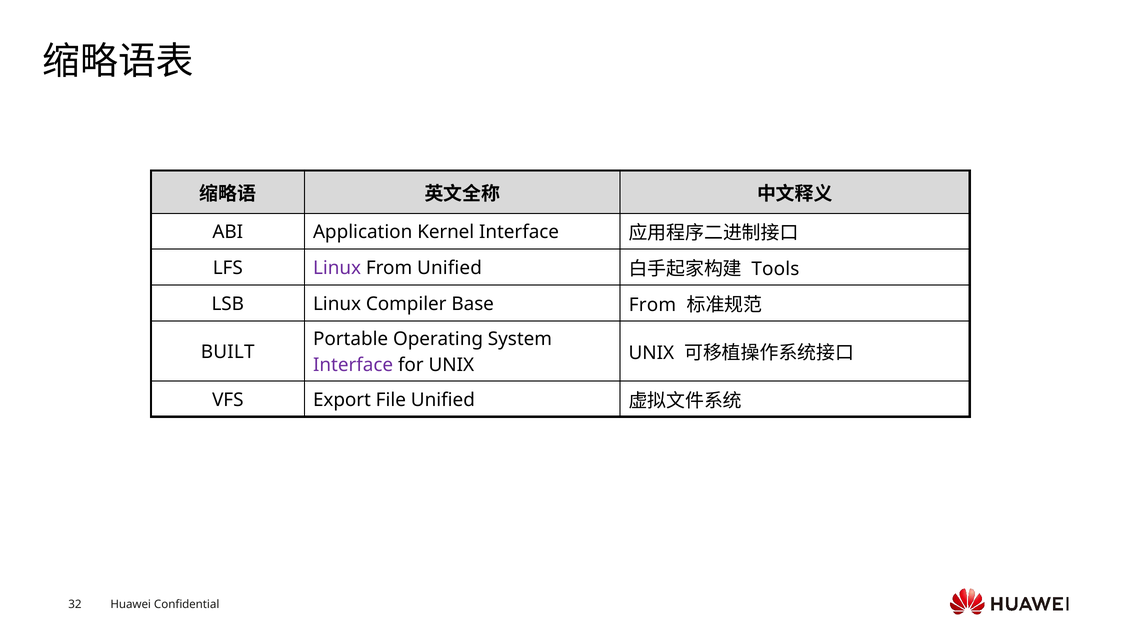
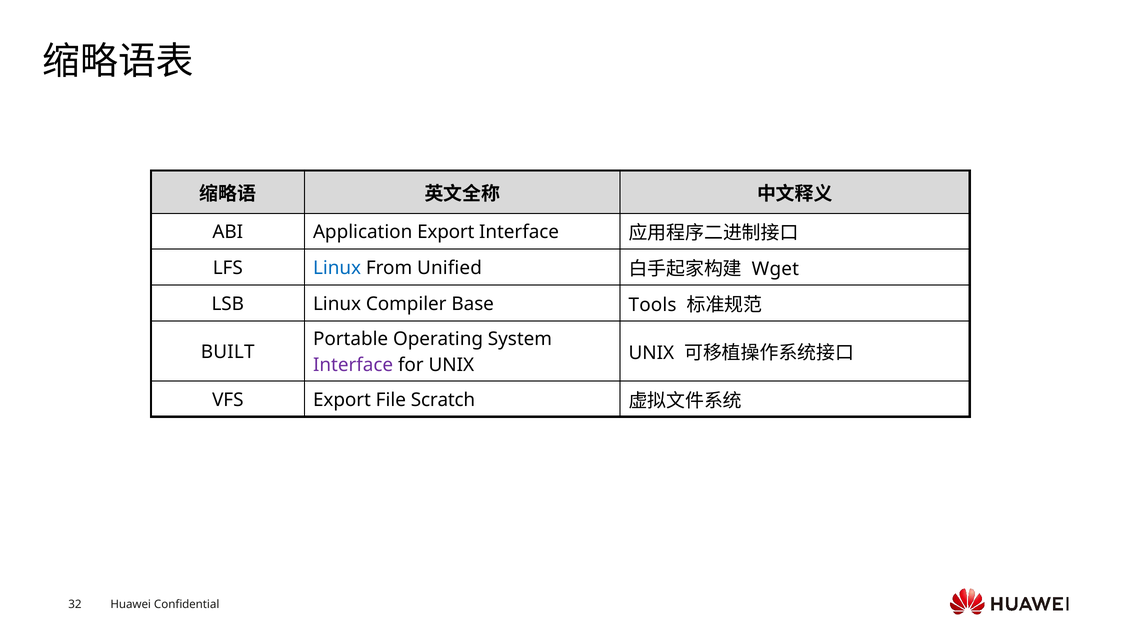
Application Kernel: Kernel -> Export (446, 232)
Linux colour: purple -> blue (337, 268)
Tools: Tools -> Wget (775, 269)
Base From: From -> Tools (653, 305)
File Unified: Unified -> Scratch (443, 400)
